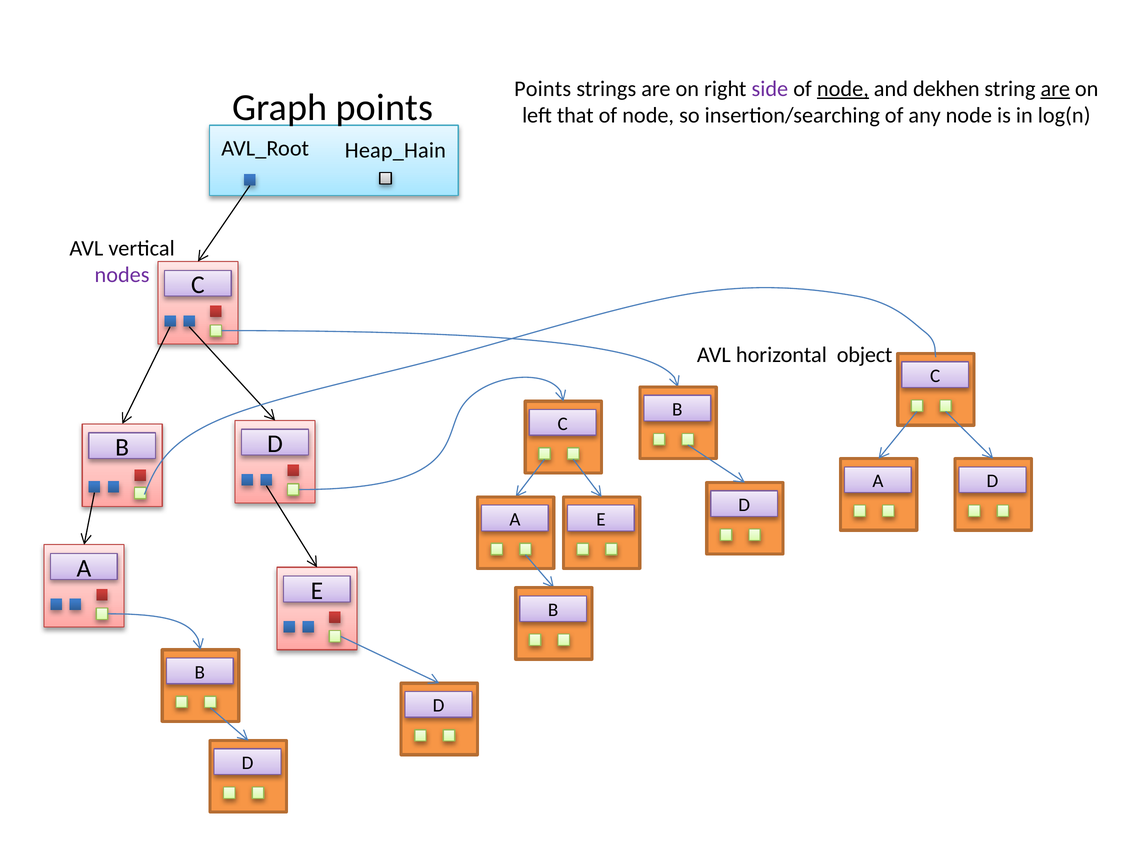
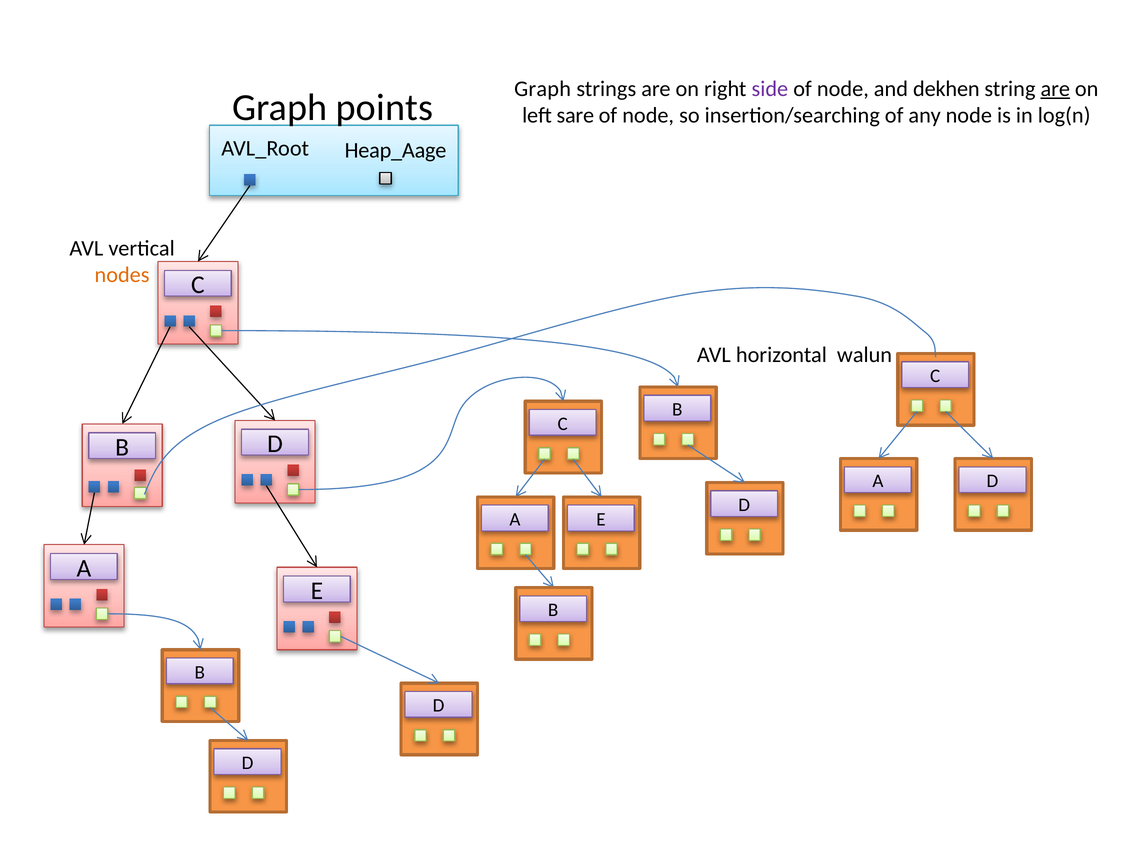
Points: Points -> Graph (543, 89)
node underline: present -> none (843, 89)
that: that -> sare (575, 115)
Heap_Hain: Heap_Hain -> Heap_Aage (396, 150)
nodes colour: purple -> orange (122, 275)
object: object -> walun (865, 355)
